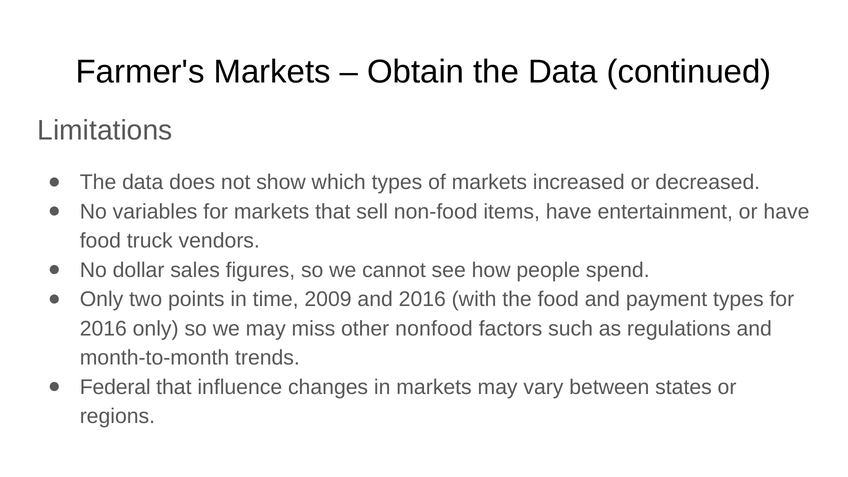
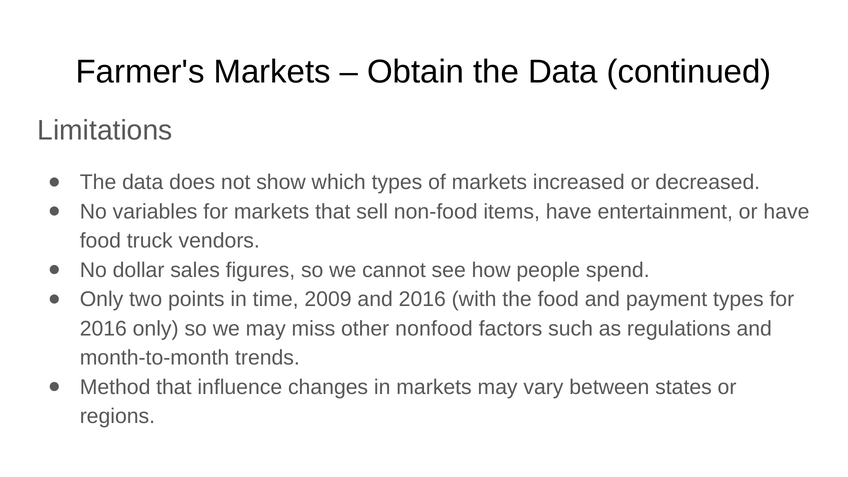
Federal: Federal -> Method (115, 387)
